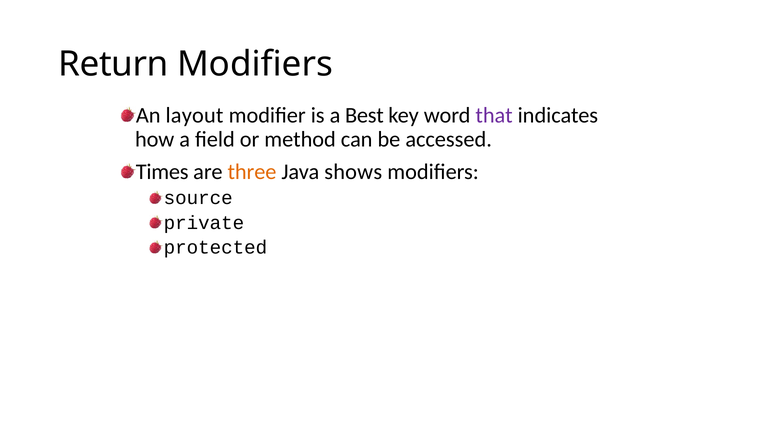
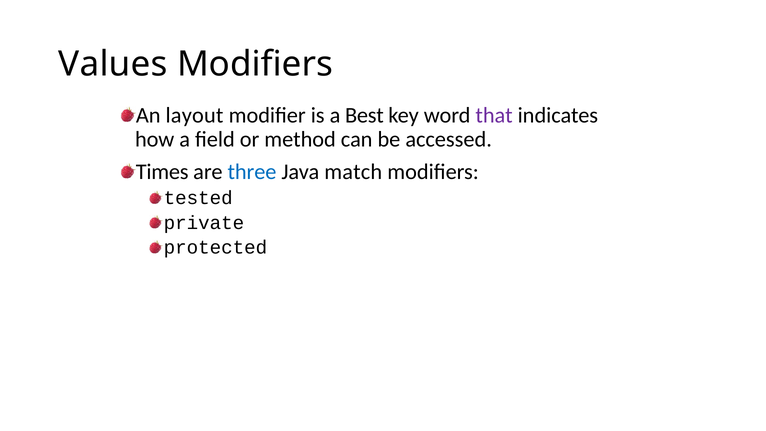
Return: Return -> Values (113, 64)
three colour: orange -> blue (252, 172)
shows: shows -> match (353, 172)
source: source -> tested (198, 198)
